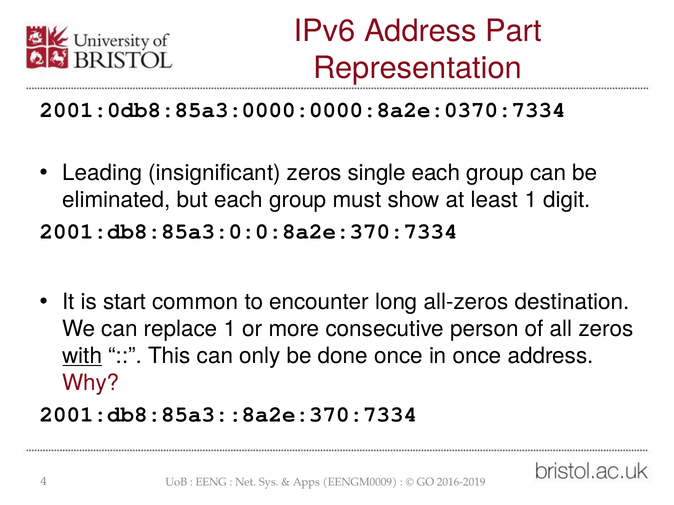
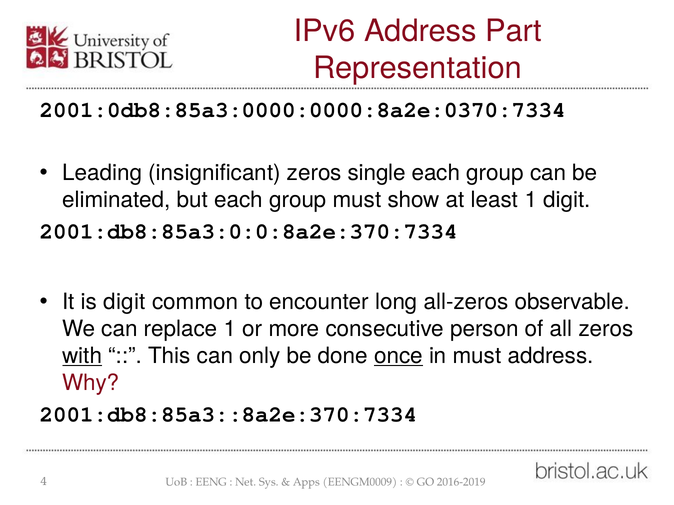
is start: start -> digit (125, 302)
destination: destination -> observable (572, 302)
once underline: none -> present (398, 356)
in once: once -> must (477, 356)
